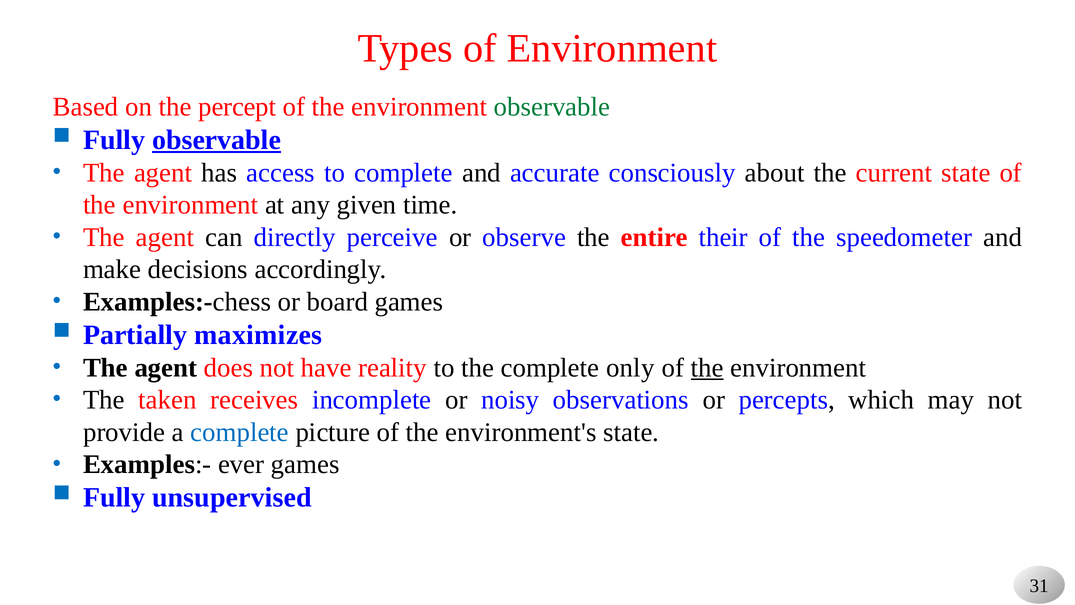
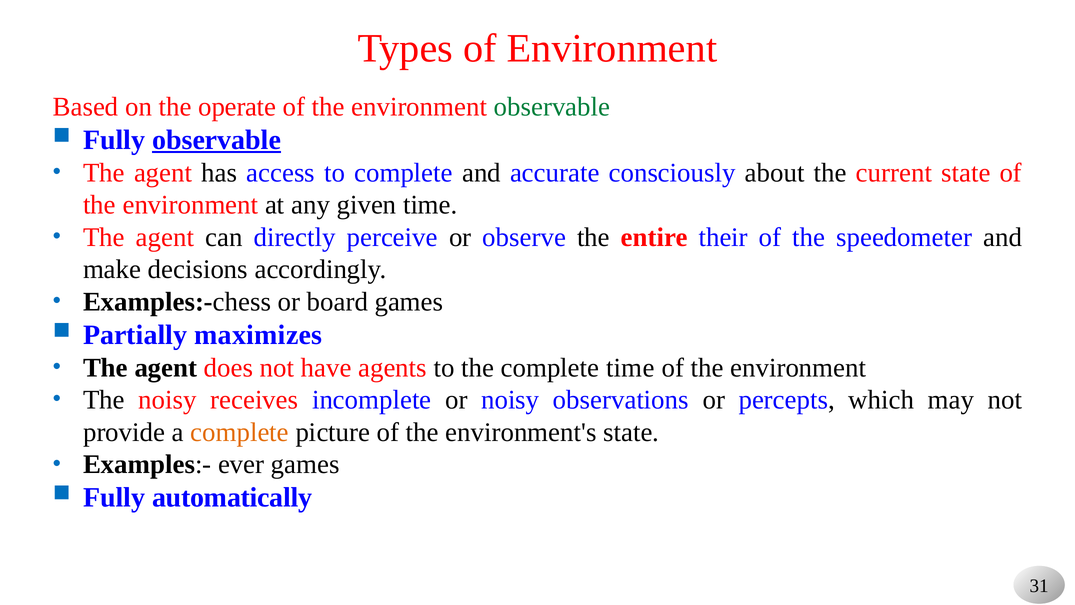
percept: percept -> operate (237, 107)
reality: reality -> agents (392, 368)
complete only: only -> time (630, 368)
the underline: present -> none (707, 368)
The taken: taken -> noisy (168, 400)
complete colour: blue -> orange (240, 432)
unsupervised: unsupervised -> automatically (232, 497)
